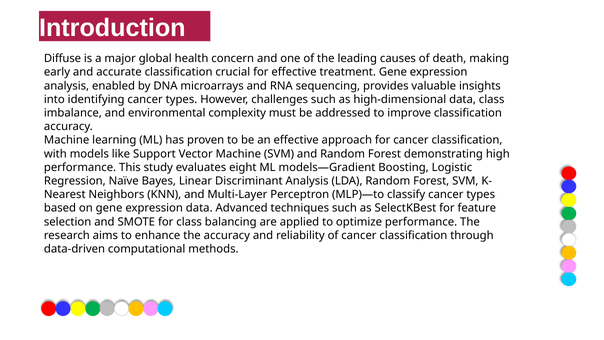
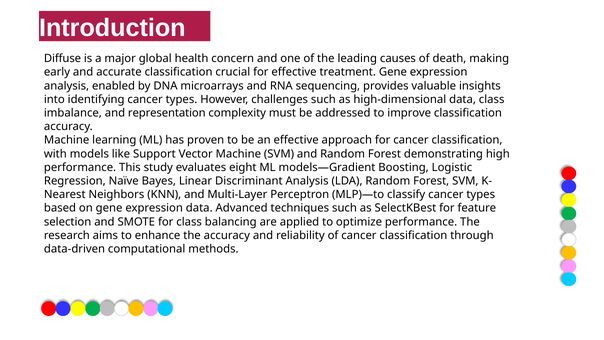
environmental: environmental -> representation (167, 113)
